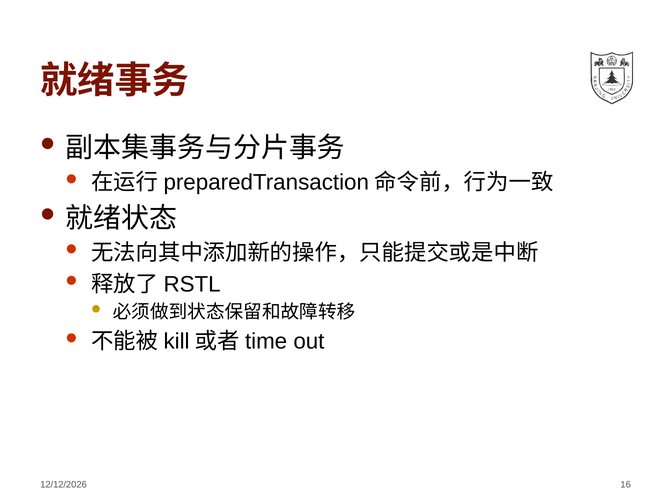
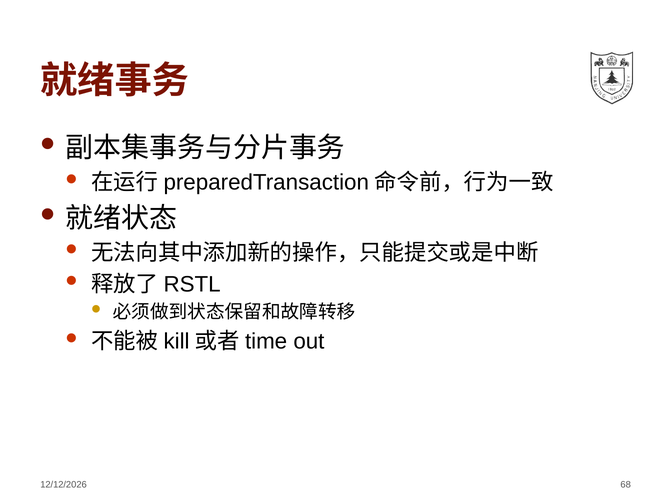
16: 16 -> 68 (626, 485)
